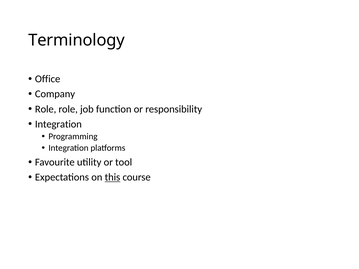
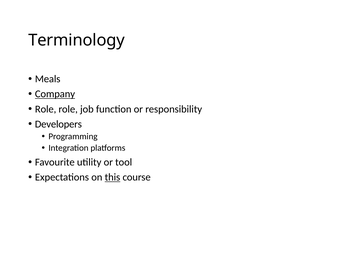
Office: Office -> Meals (48, 79)
Company underline: none -> present (55, 94)
Integration: Integration -> Developers (58, 124)
